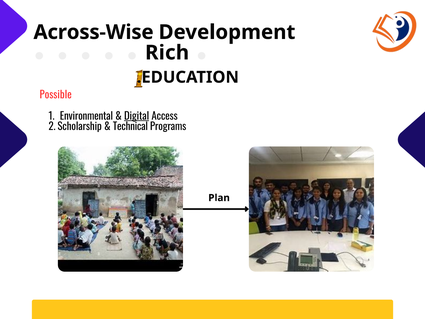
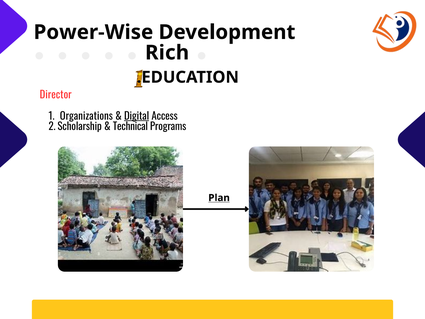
Across-Wise: Across-Wise -> Power-Wise (93, 32)
Possible: Possible -> Director (56, 95)
Environmental: Environmental -> Organizations (86, 116)
Plan underline: none -> present (219, 198)
